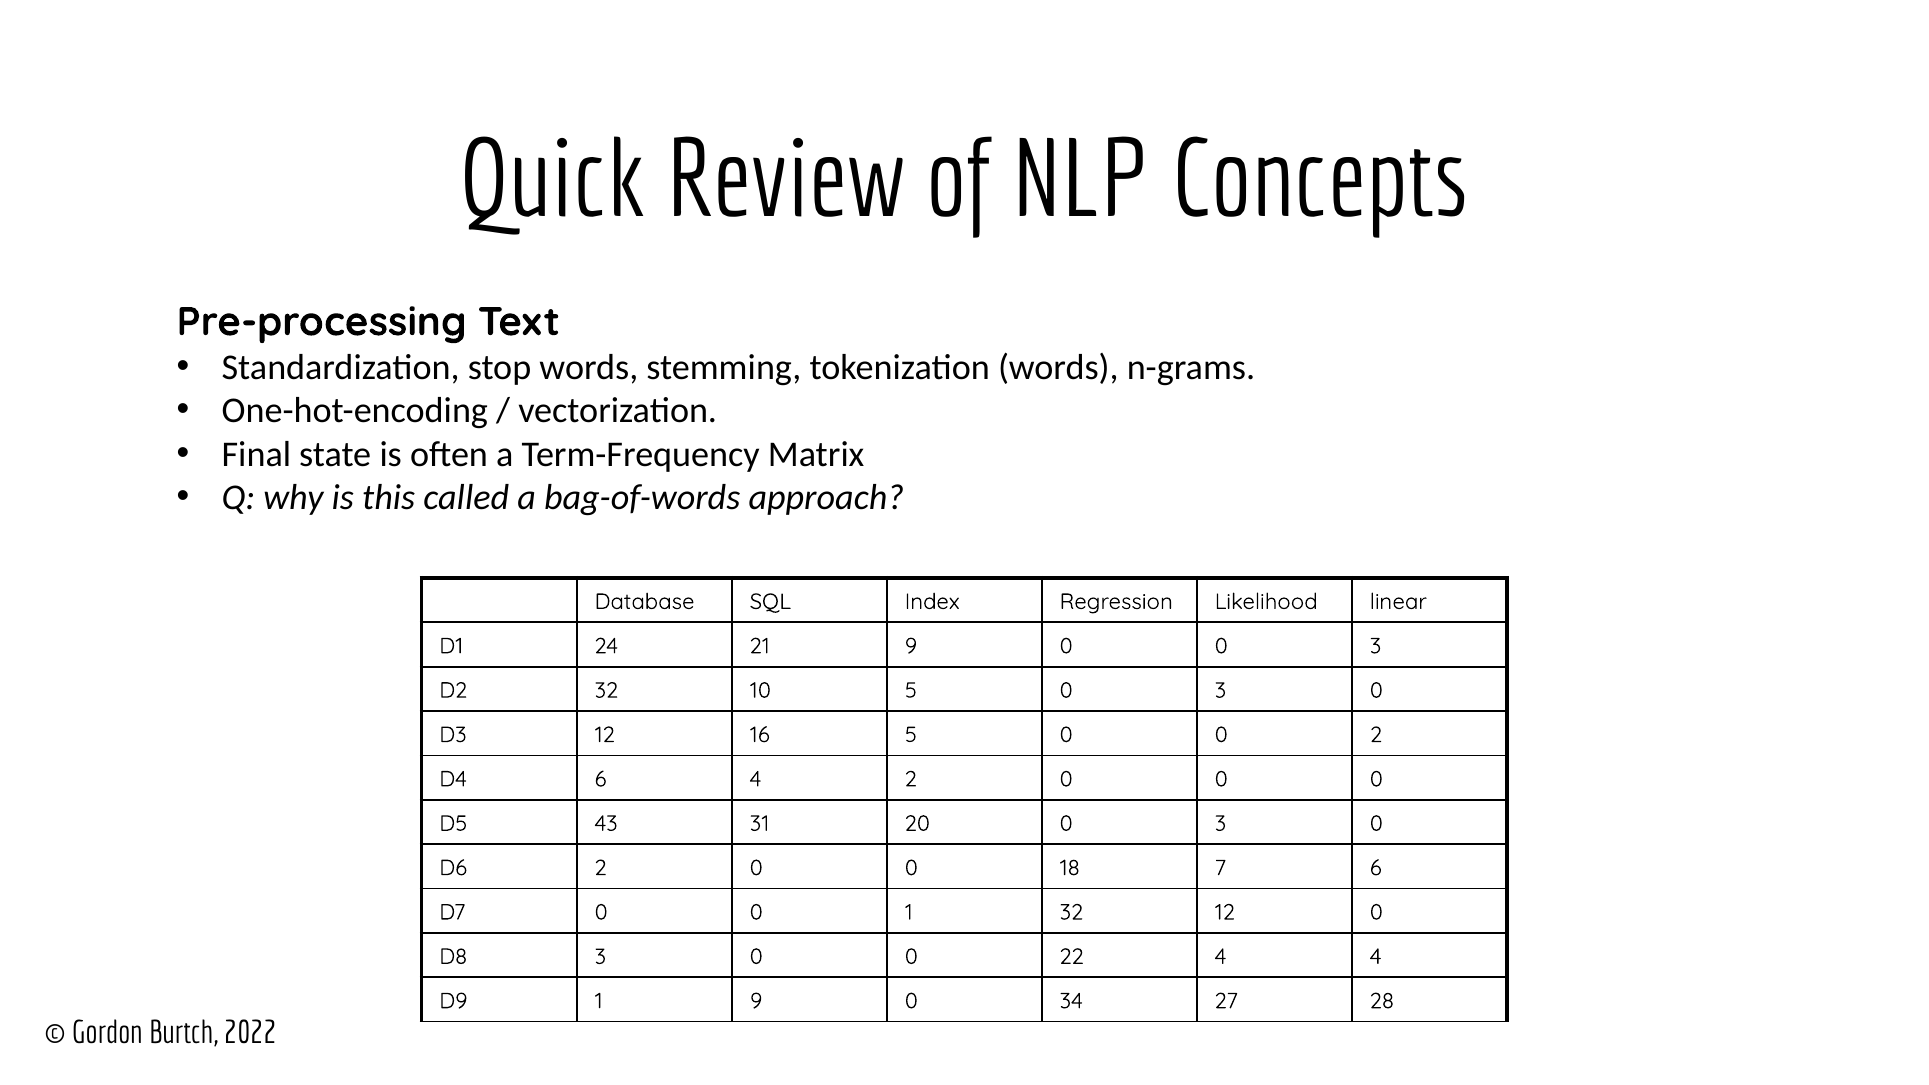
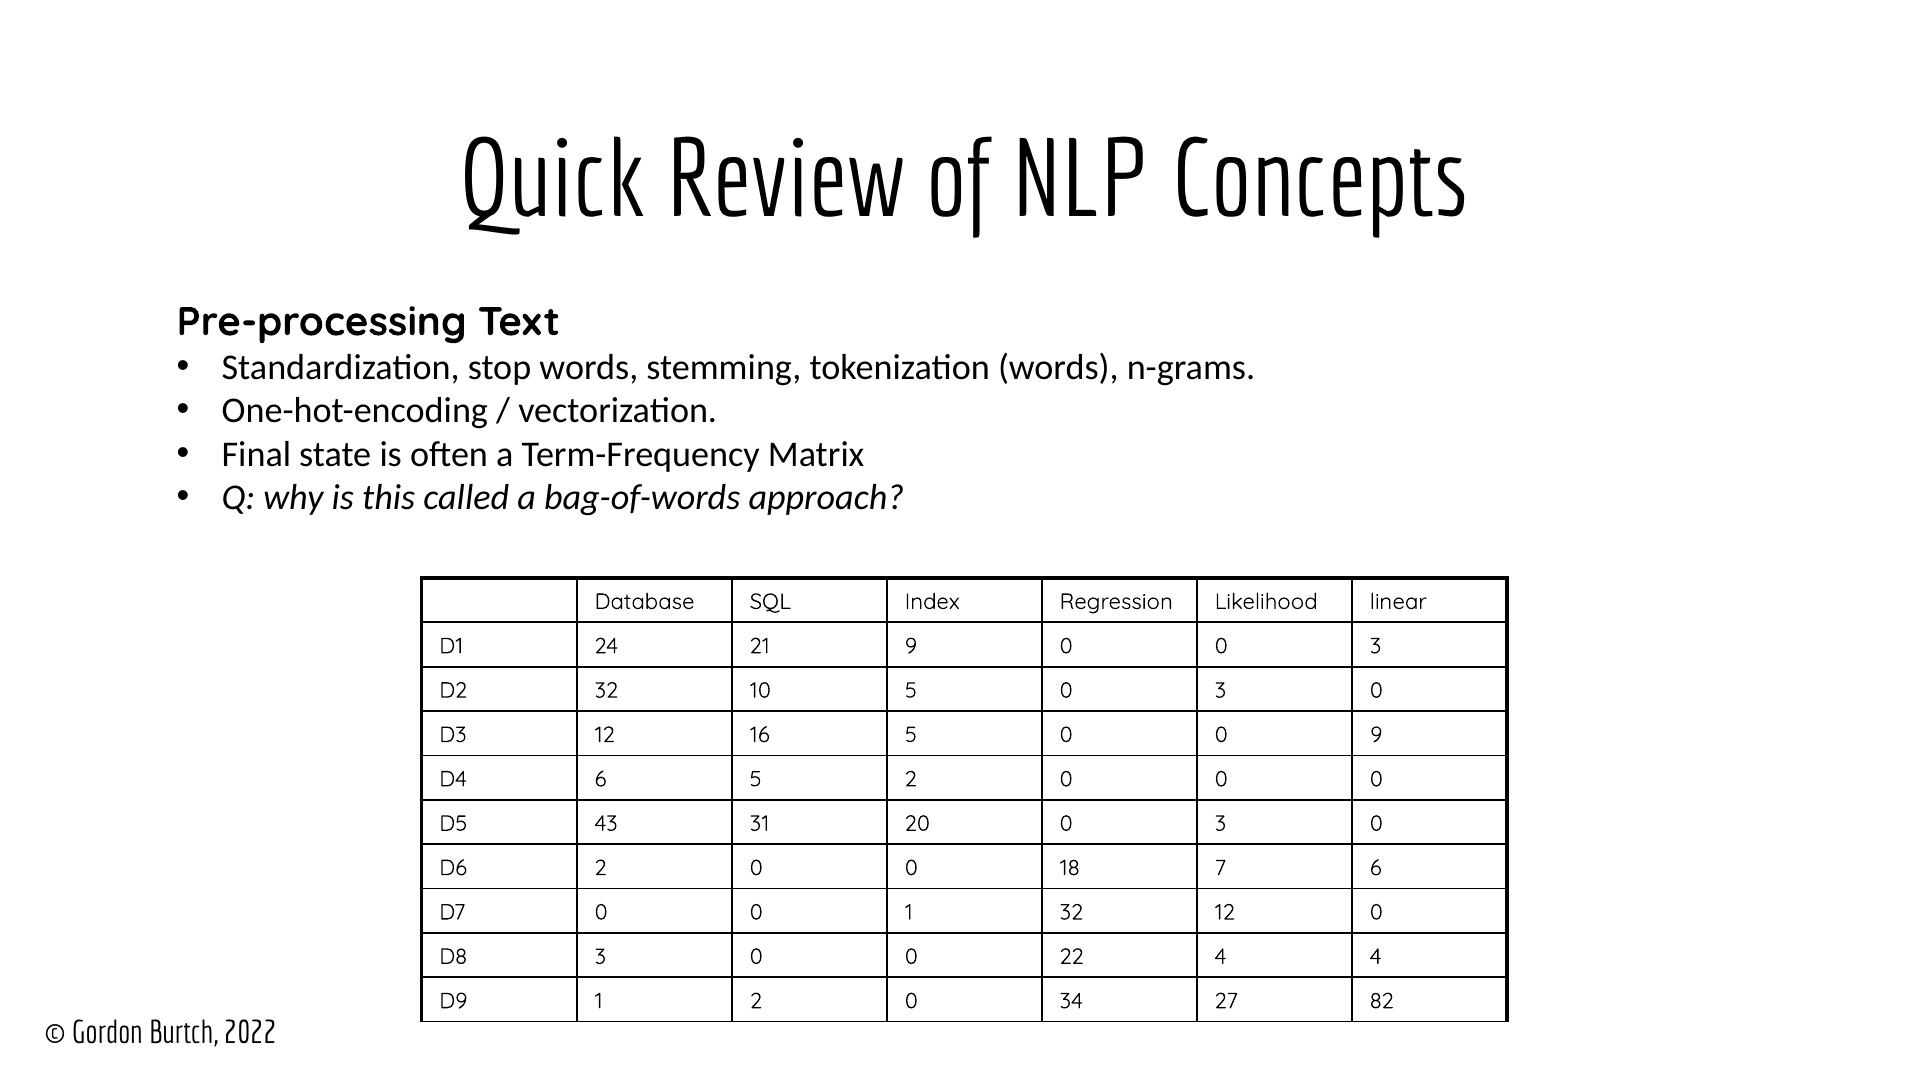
0 2: 2 -> 9 (1376, 735)
6 4: 4 -> 5 (755, 779)
1 9: 9 -> 2 (756, 1001)
28: 28 -> 82 (1382, 1001)
